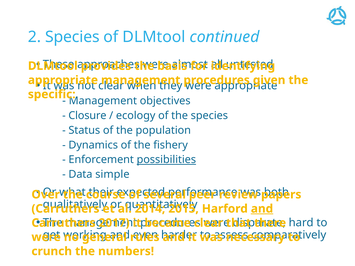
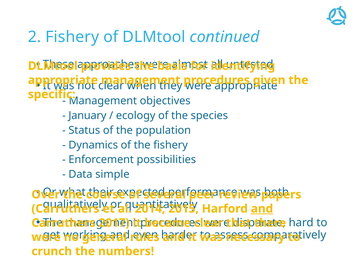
2 Species: Species -> Fishery (72, 37)
Closure: Closure -> January (87, 116)
possibilities underline: present -> none (166, 160)
